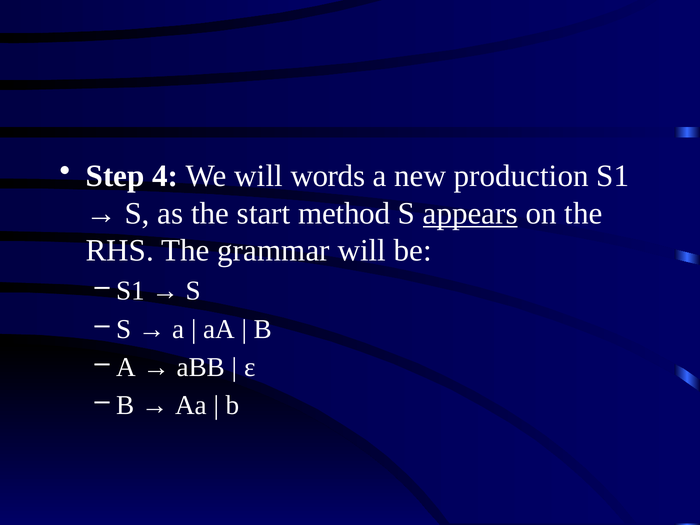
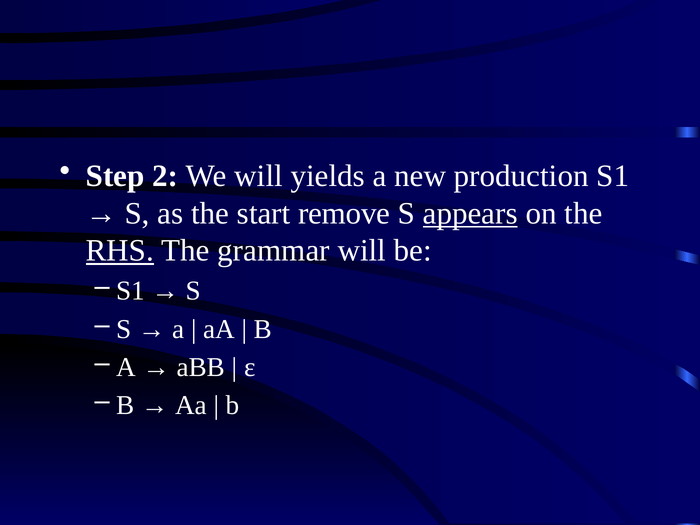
4: 4 -> 2 (165, 176)
words: words -> yields (328, 176)
method: method -> remove (344, 213)
RHS underline: none -> present (120, 251)
